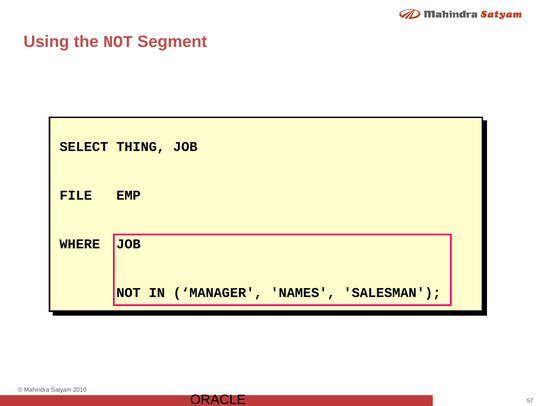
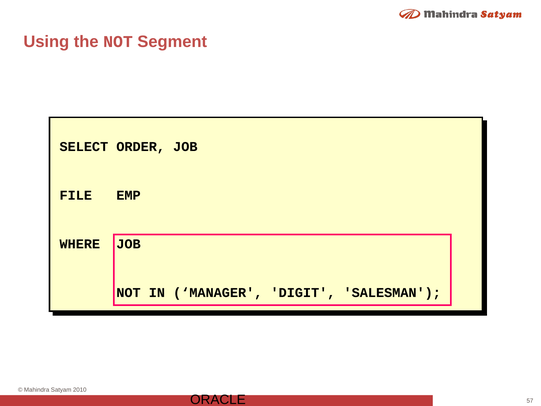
THING: THING -> ORDER (141, 147)
NAMES: NAMES -> DIGIT (303, 293)
